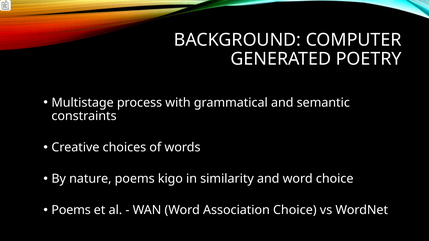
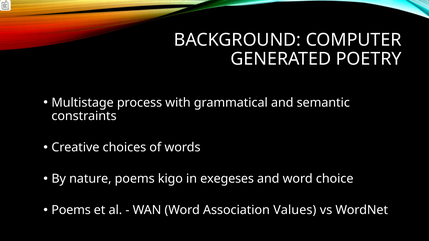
similarity: similarity -> exegeses (227, 179)
Association Choice: Choice -> Values (295, 210)
